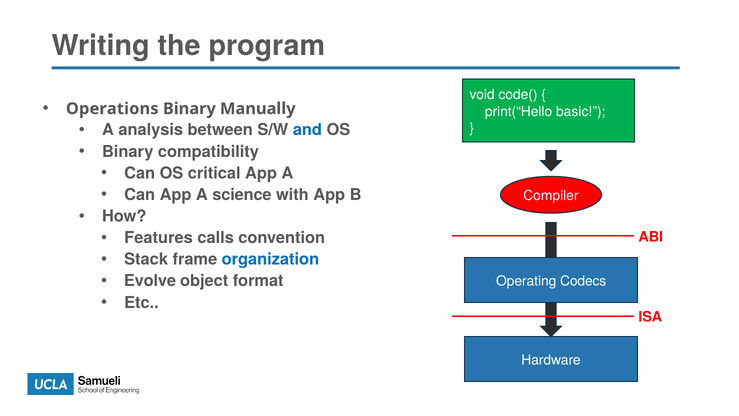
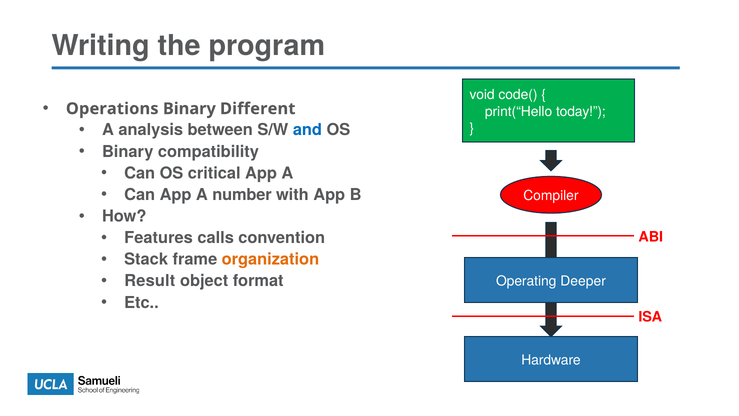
Manually: Manually -> Different (258, 109)
basic: basic -> today (581, 111)
science: science -> number (242, 195)
organization colour: blue -> orange (270, 259)
Evolve: Evolve -> Result (150, 281)
Codecs: Codecs -> Deeper (583, 281)
